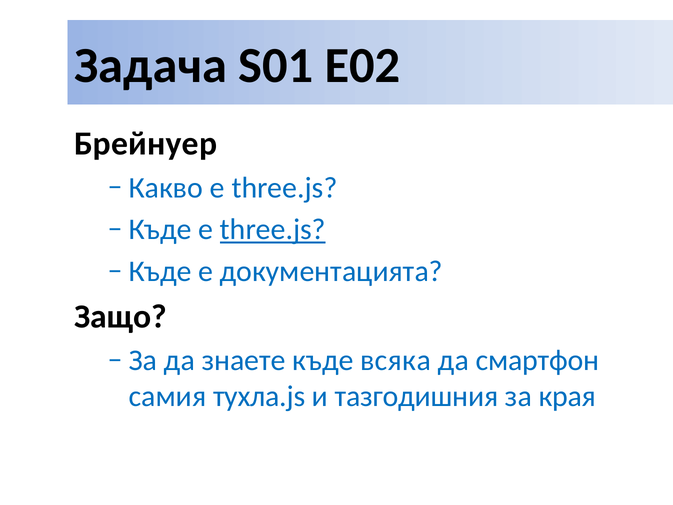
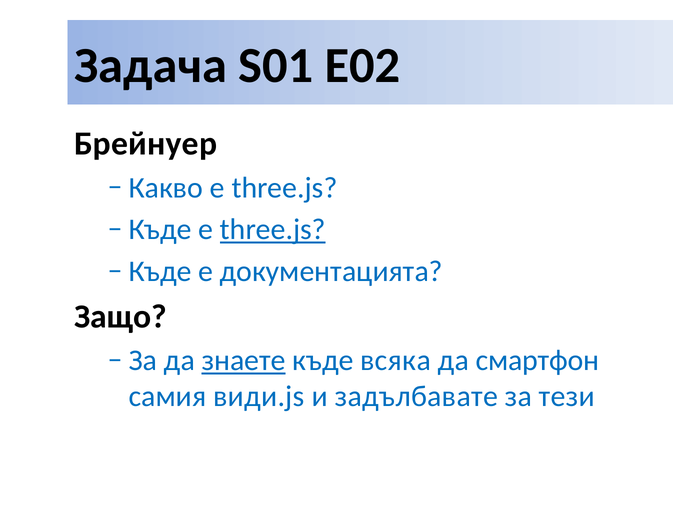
знаете underline: none -> present (244, 360)
тухла.js: тухла.js -> види.js (259, 396)
тазгодишния: тазгодишния -> задълбавате (416, 396)
края: края -> тези (567, 396)
